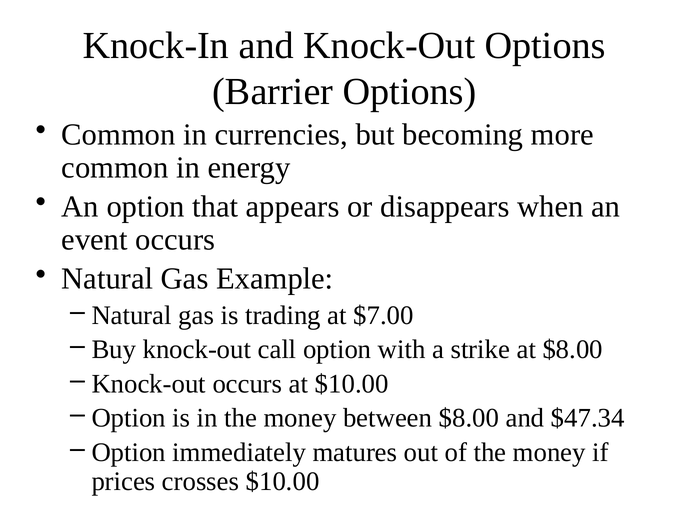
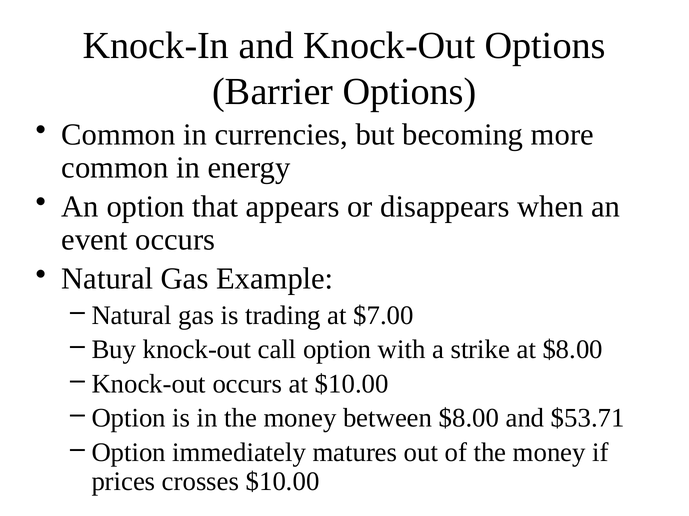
$47.34: $47.34 -> $53.71 (588, 419)
